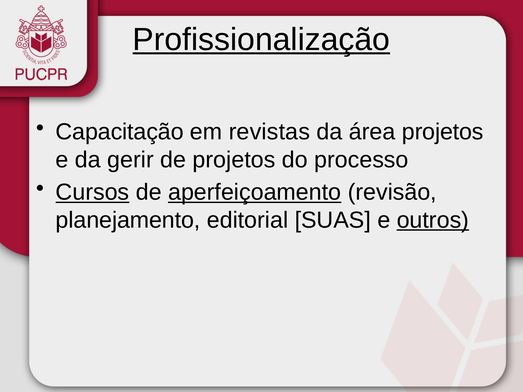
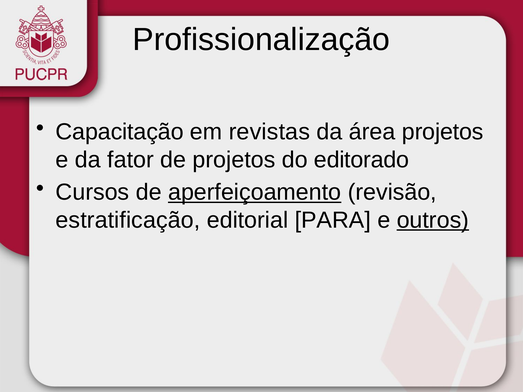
Profissionalização underline: present -> none (261, 40)
gerir: gerir -> fator (131, 160)
processo: processo -> editorado (361, 160)
Cursos underline: present -> none (92, 192)
planejamento: planejamento -> estratificação (128, 220)
SUAS: SUAS -> PARA (333, 220)
